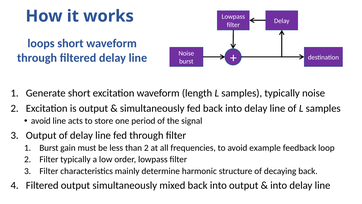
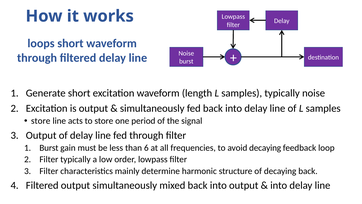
avoid: avoid -> store (41, 121)
than 2: 2 -> 6 (146, 147)
avoid example: example -> decaying (265, 147)
